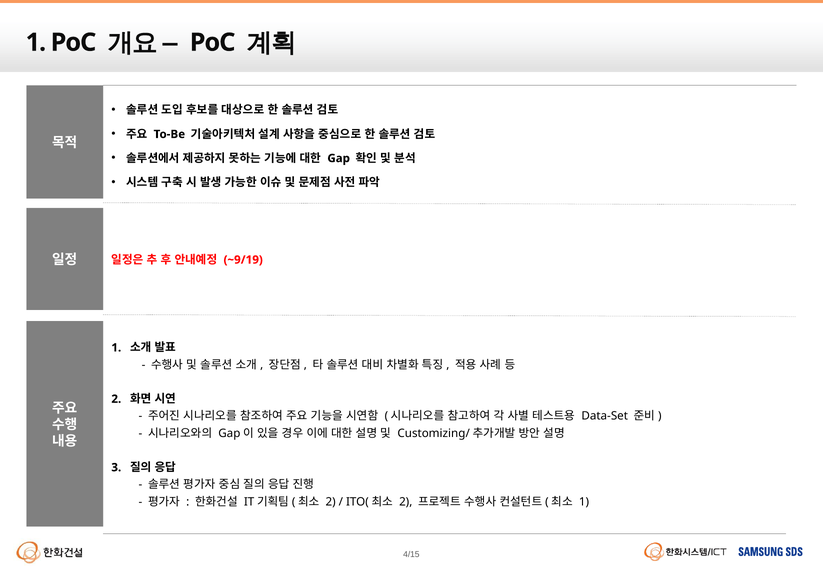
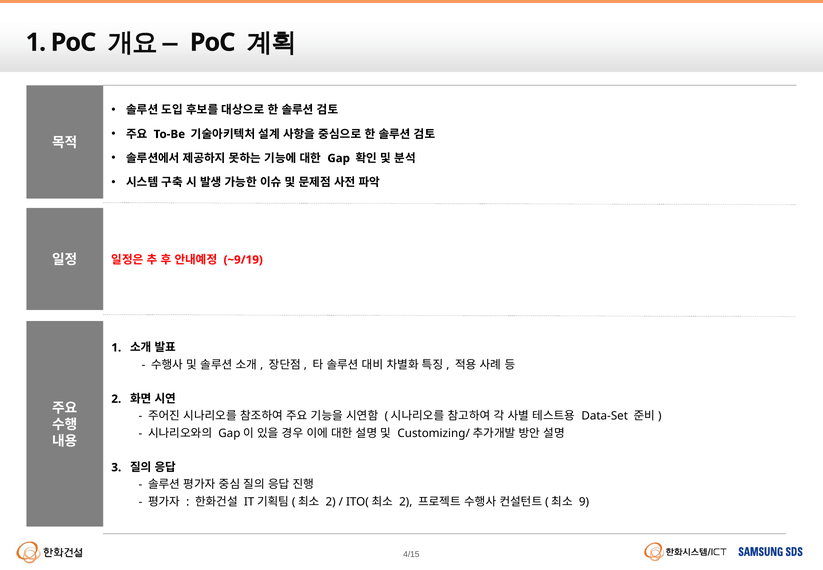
1: 1 -> 9 (584, 501)
